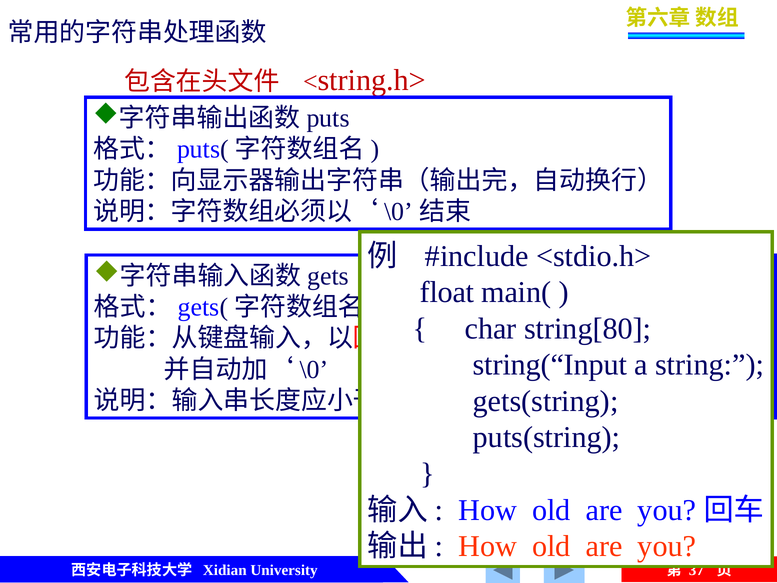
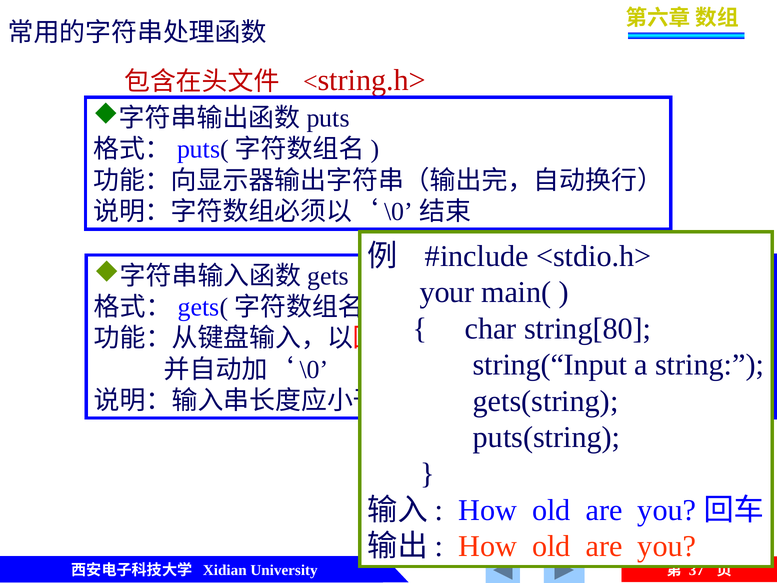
float: float -> your (447, 292)
